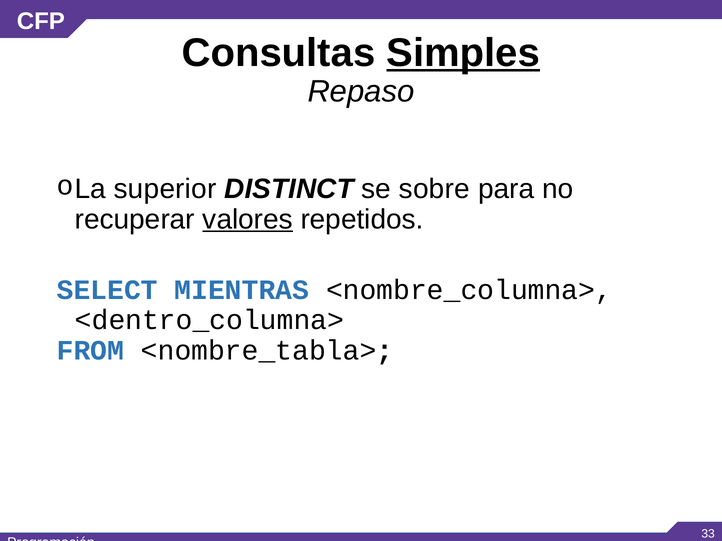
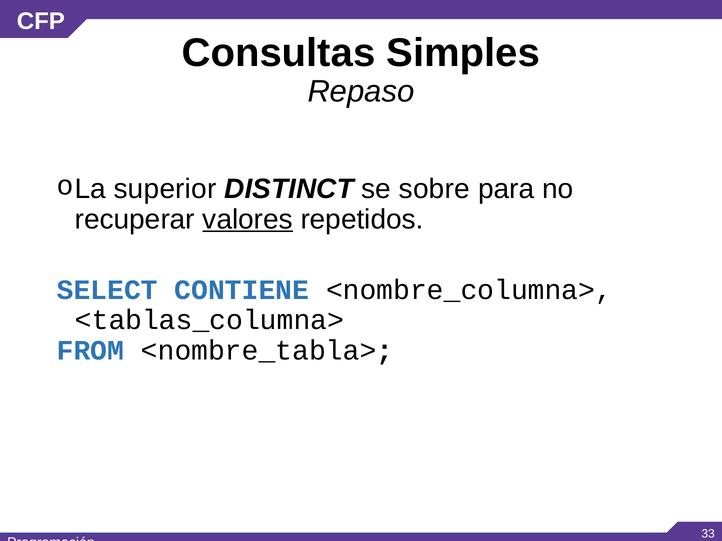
Simples underline: present -> none (463, 53)
MIENTRAS: MIENTRAS -> CONTIENE (242, 290)
<dentro_columna>: <dentro_columna> -> <tablas_columna> (209, 321)
